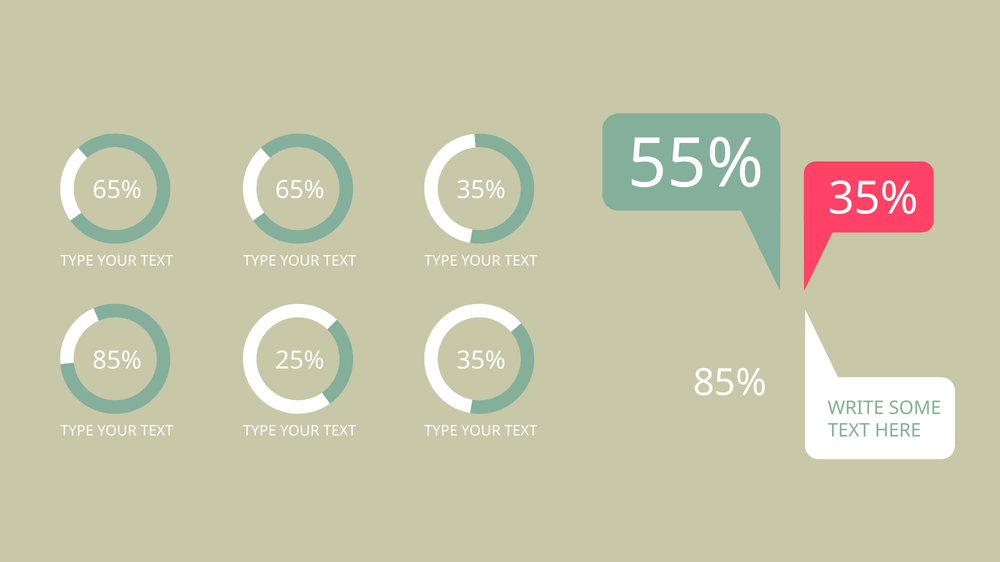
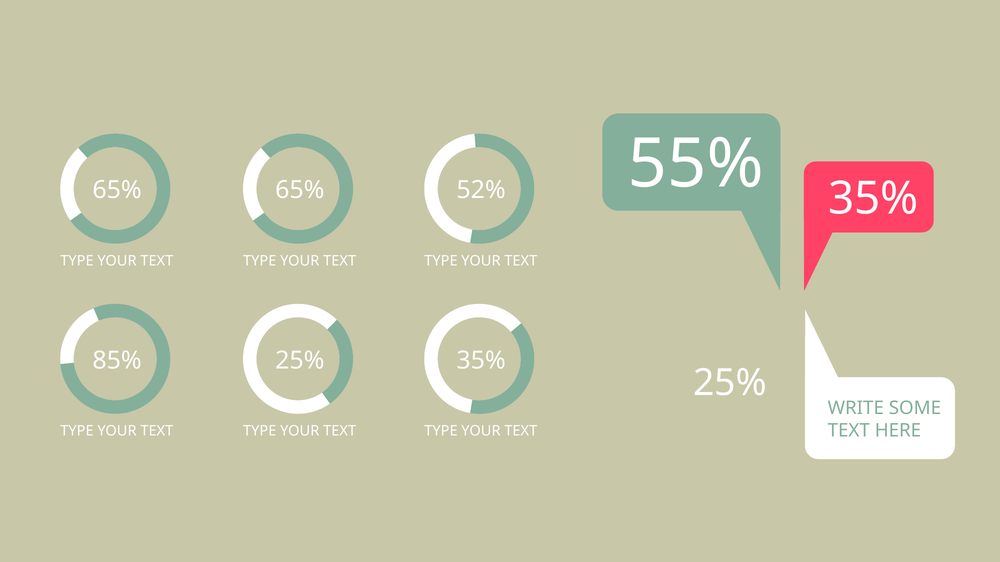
35%: 35% -> 52% (481, 190)
85%: 85% -> 25% (730, 383)
